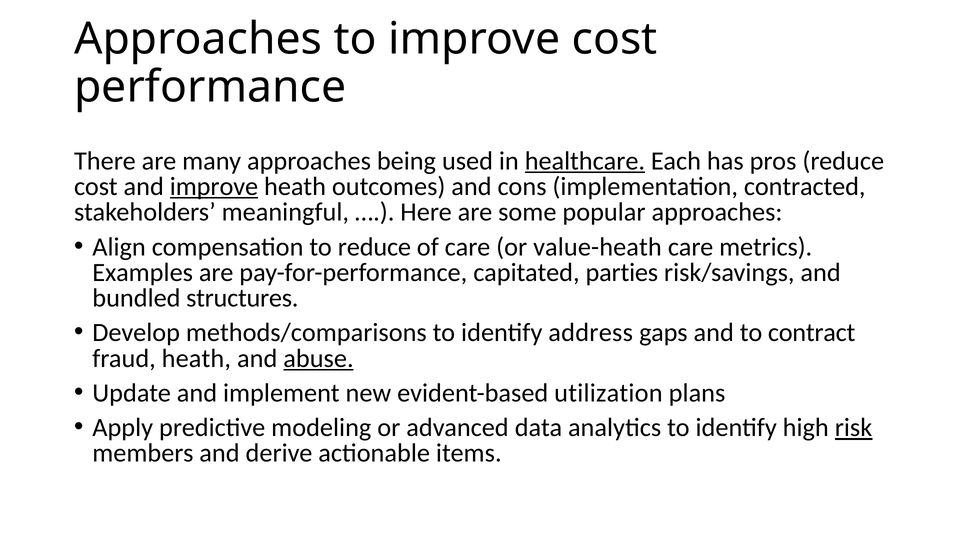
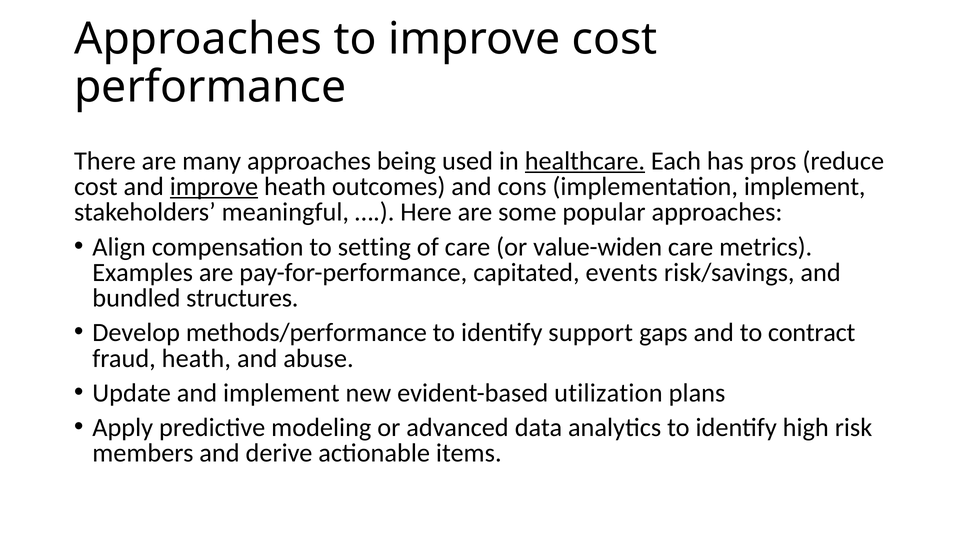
implementation contracted: contracted -> implement (805, 187)
to reduce: reduce -> setting (374, 247)
value-heath: value-heath -> value-widen (598, 247)
parties: parties -> events (622, 272)
methods/comparisons: methods/comparisons -> methods/performance (306, 333)
address: address -> support (591, 333)
abuse underline: present -> none (318, 358)
risk underline: present -> none (854, 428)
